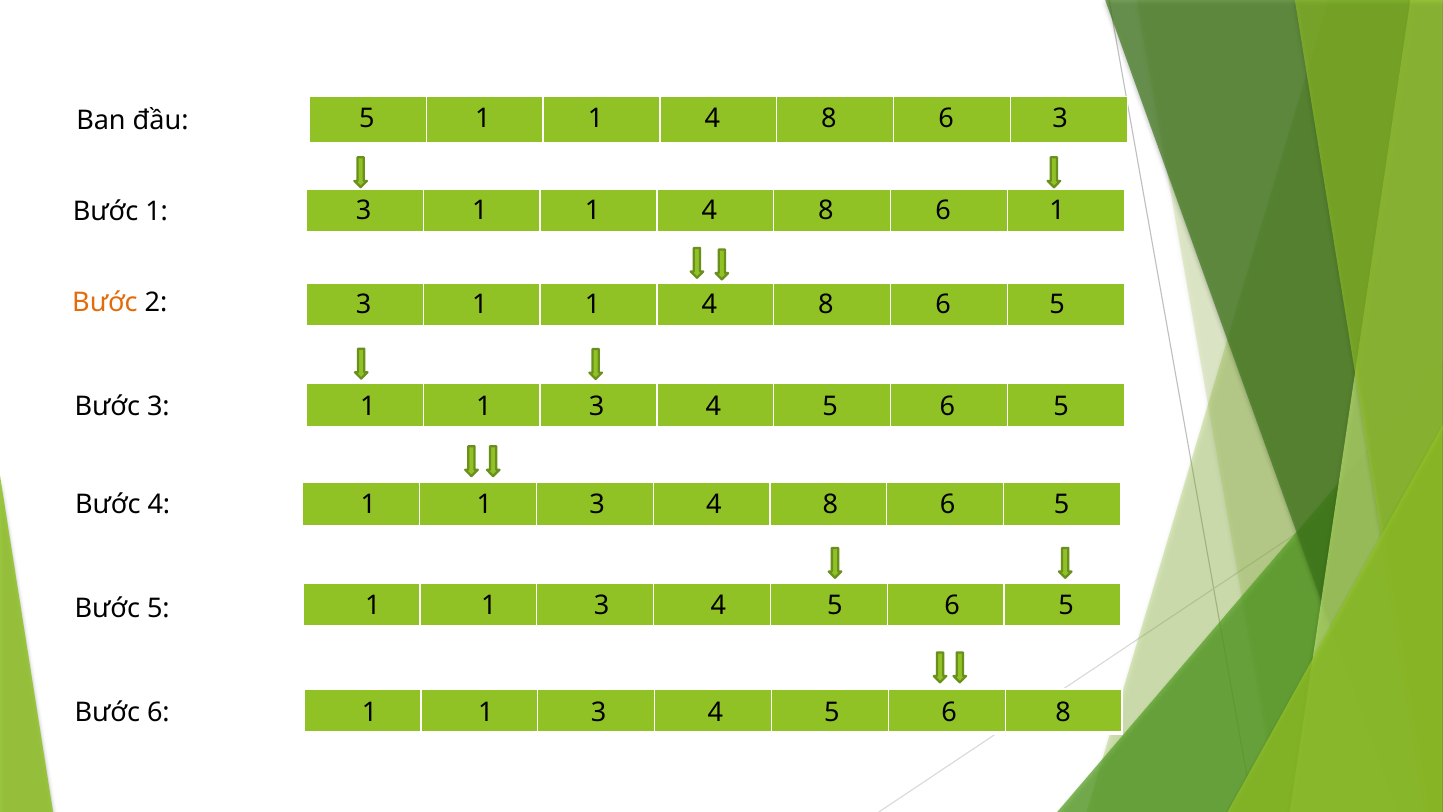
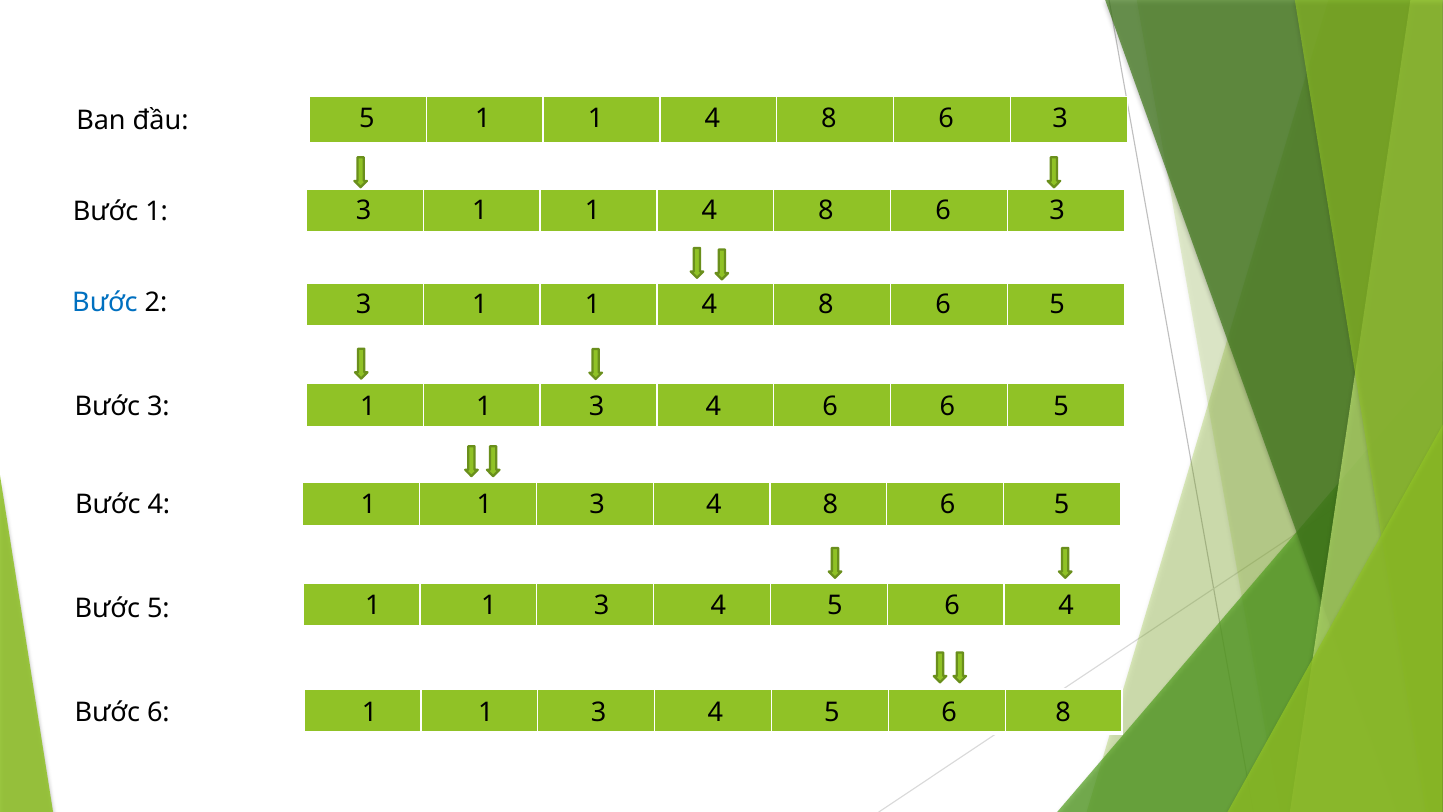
1: 1 -> 3 (1057, 211)
Bước colour: orange -> blue (105, 303)
5: 5 -> 6 (830, 407)
5: 5 -> 4 (1066, 605)
